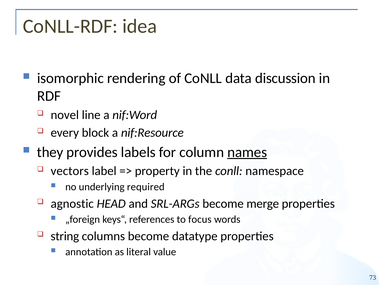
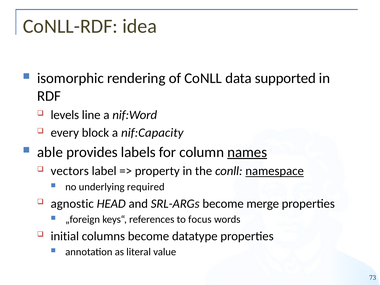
discussion: discussion -> supported (285, 78)
novel: novel -> levels (65, 115)
nif:Resource: nif:Resource -> nif:Capacity (152, 133)
they: they -> able (50, 152)
namespace underline: none -> present (275, 171)
string: string -> initial (65, 236)
